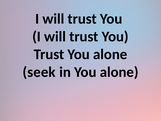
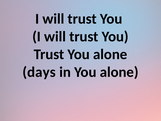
seek: seek -> days (39, 72)
